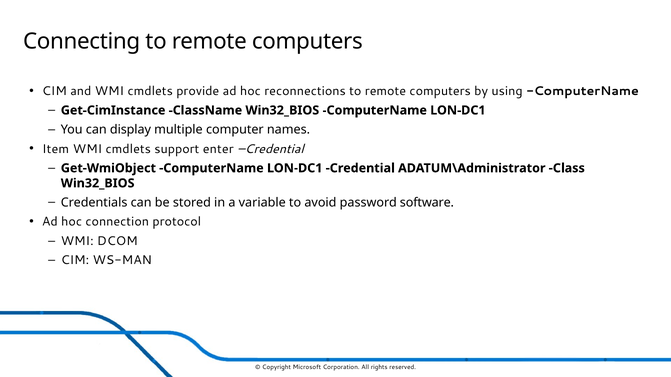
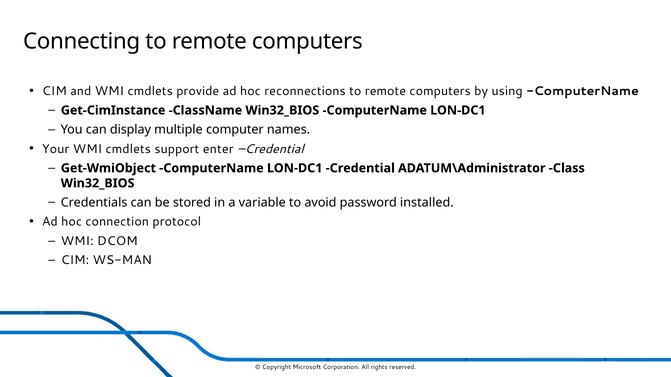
Item: Item -> Your (56, 149)
software: software -> installed (427, 203)
